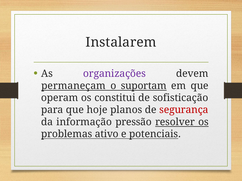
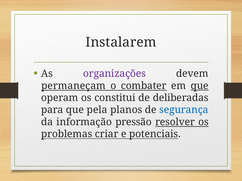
suportam: suportam -> combater (144, 86)
que underline: none -> present (200, 86)
sofisticação: sofisticação -> deliberadas (181, 98)
hoje: hoje -> pela (97, 110)
segurança colour: red -> blue (184, 110)
ativo: ativo -> criar (107, 134)
